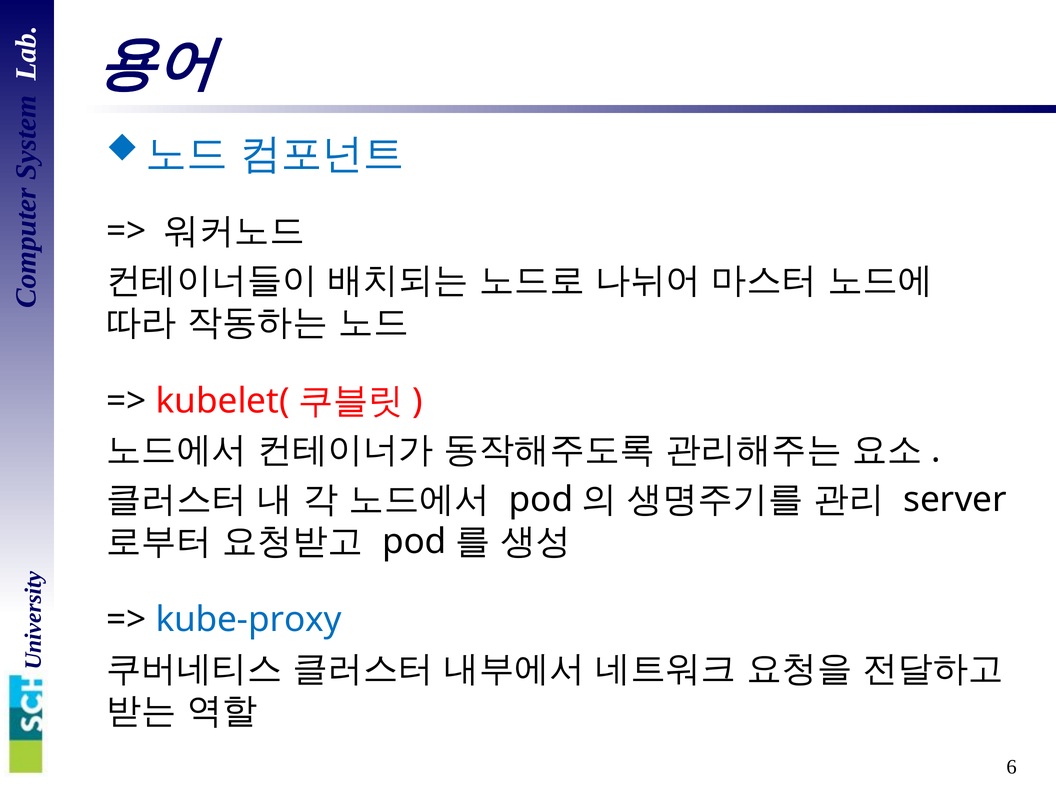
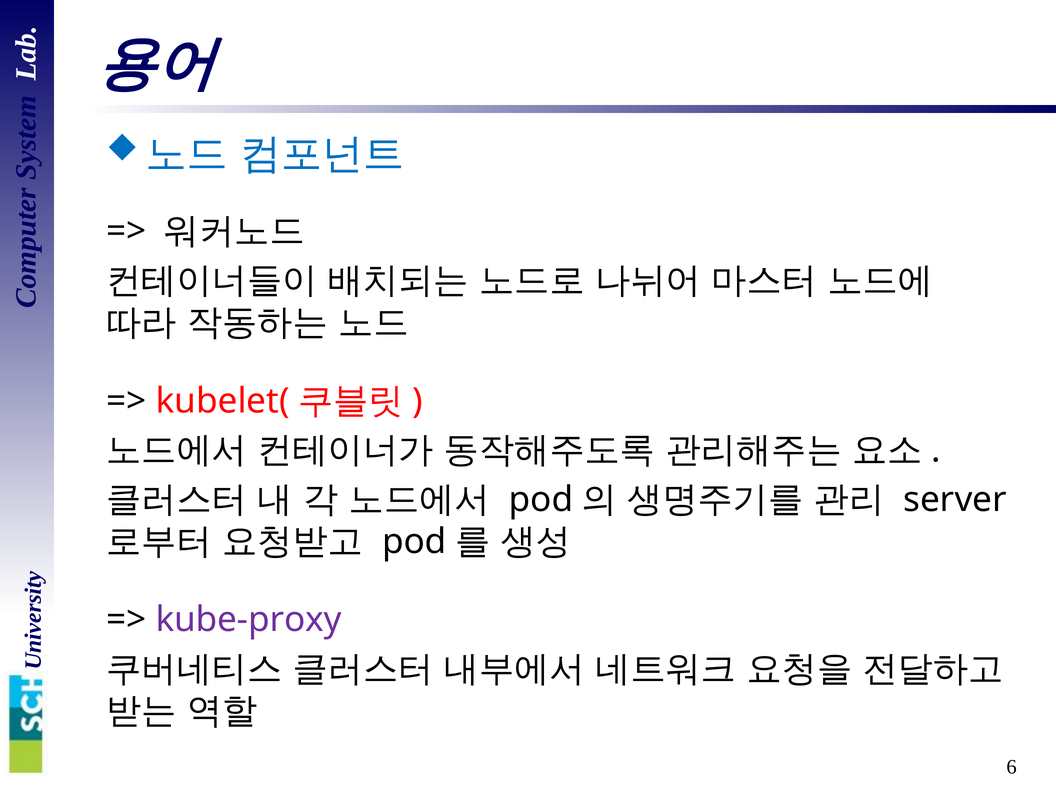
kube-proxy colour: blue -> purple (249, 620)
